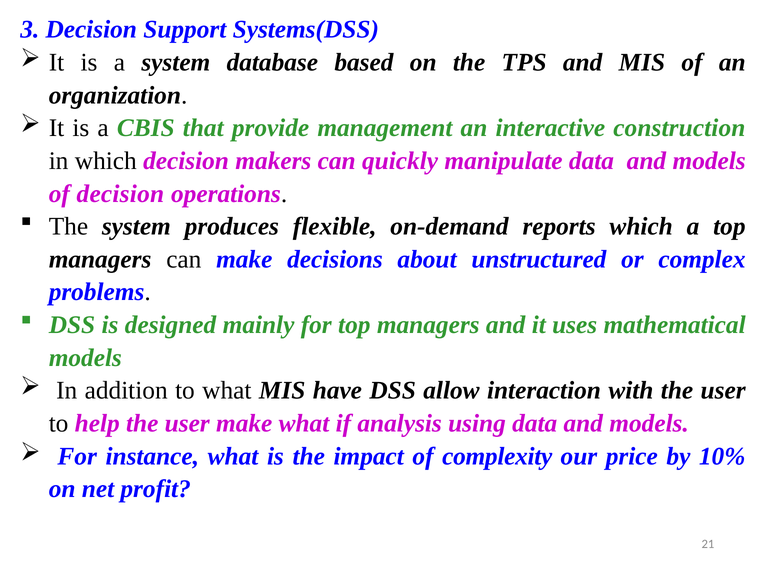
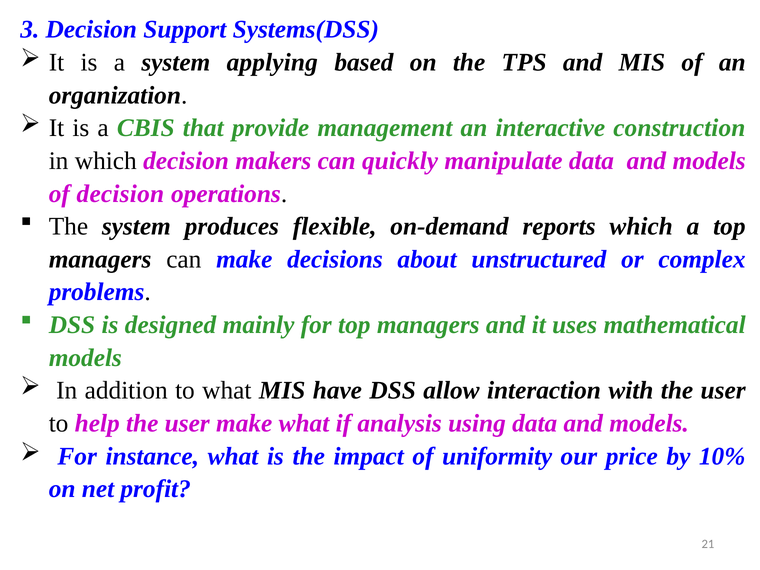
database: database -> applying (272, 62)
complexity: complexity -> uniformity (497, 456)
